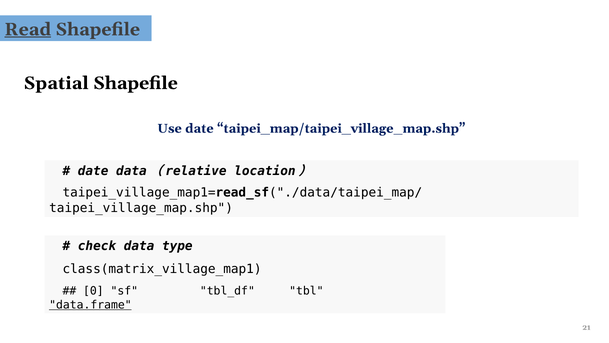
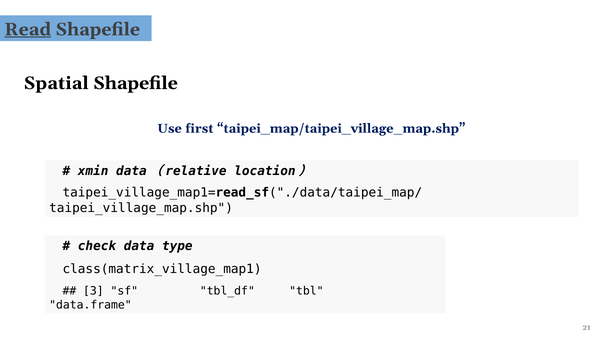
Use date: date -> first (199, 128)
date: date -> xmin (93, 171)
0: 0 -> 3 (93, 291)
data.frame underline: present -> none (90, 304)
